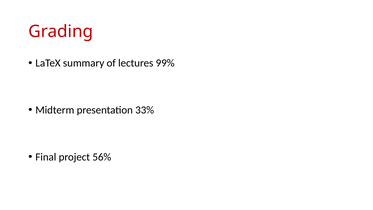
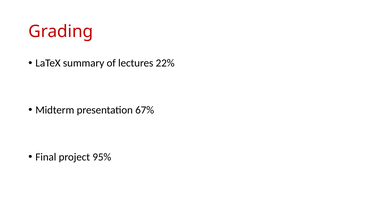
99%: 99% -> 22% (165, 63)
33%: 33% -> 67% (145, 110)
56%: 56% -> 95% (102, 157)
